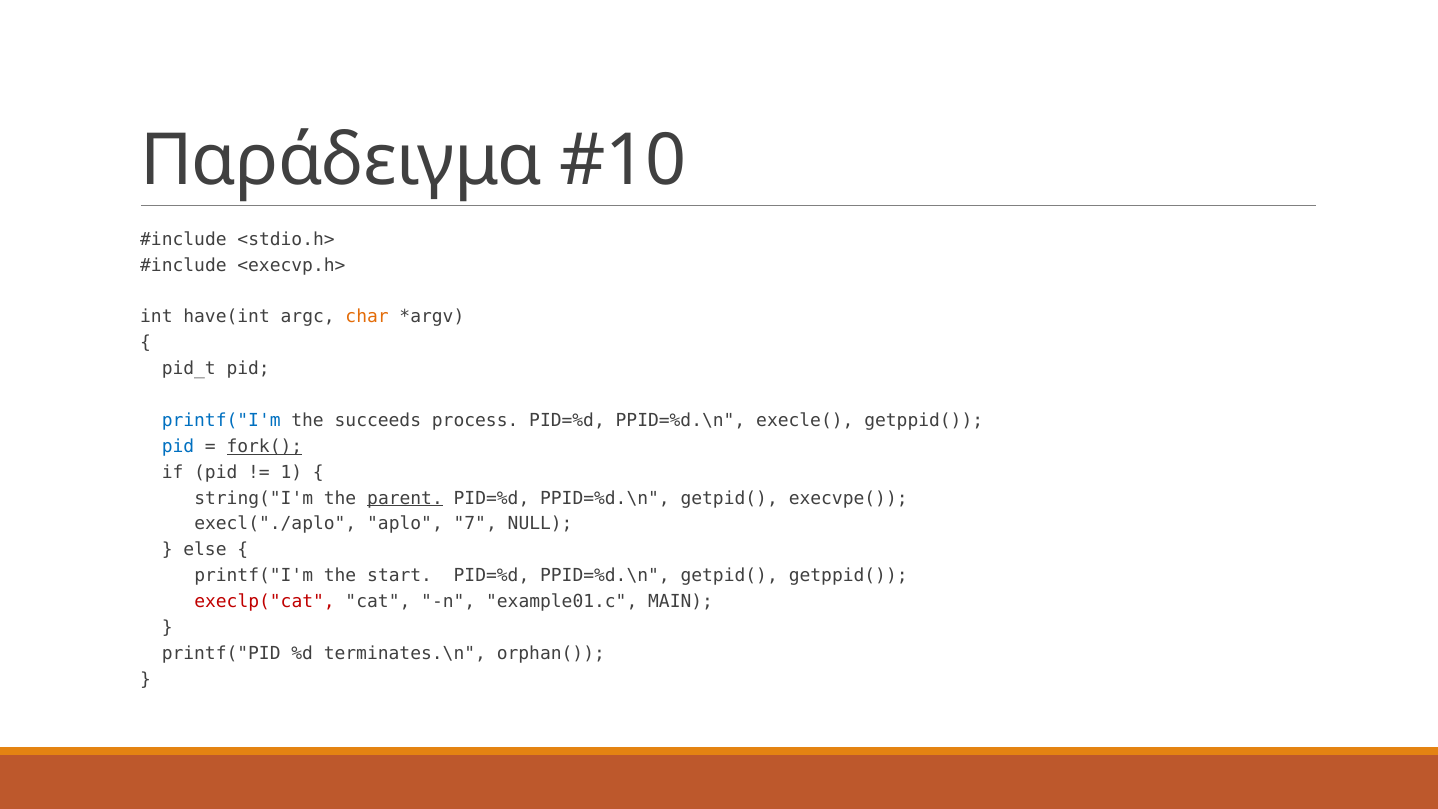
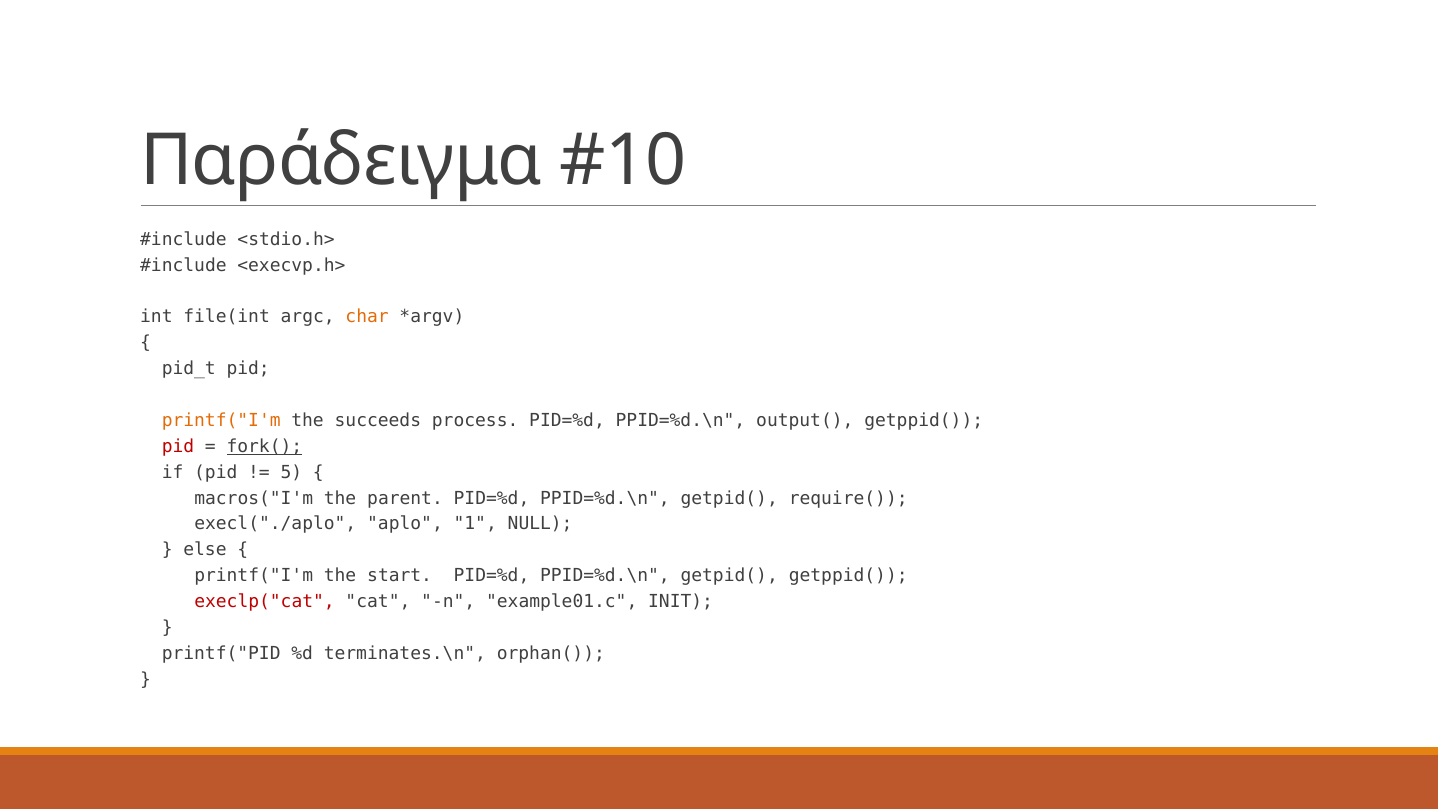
have(int: have(int -> file(int (227, 317)
printf("I'm colour: blue -> orange (221, 420)
execle(: execle( -> output( (805, 420)
pid colour: blue -> red (178, 446)
1: 1 -> 5 (291, 472)
string("I'm: string("I'm -> macros("I'm (254, 498)
parent underline: present -> none (405, 498)
execvpe(: execvpe( -> require( (848, 498)
7: 7 -> 1 (475, 524)
MAIN: MAIN -> INIT (681, 601)
